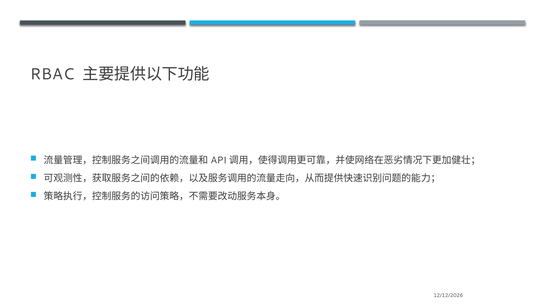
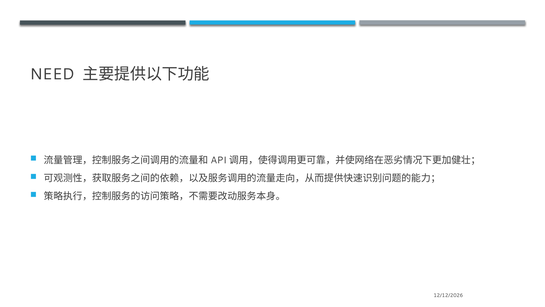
RBAC: RBAC -> NEED (52, 74)
